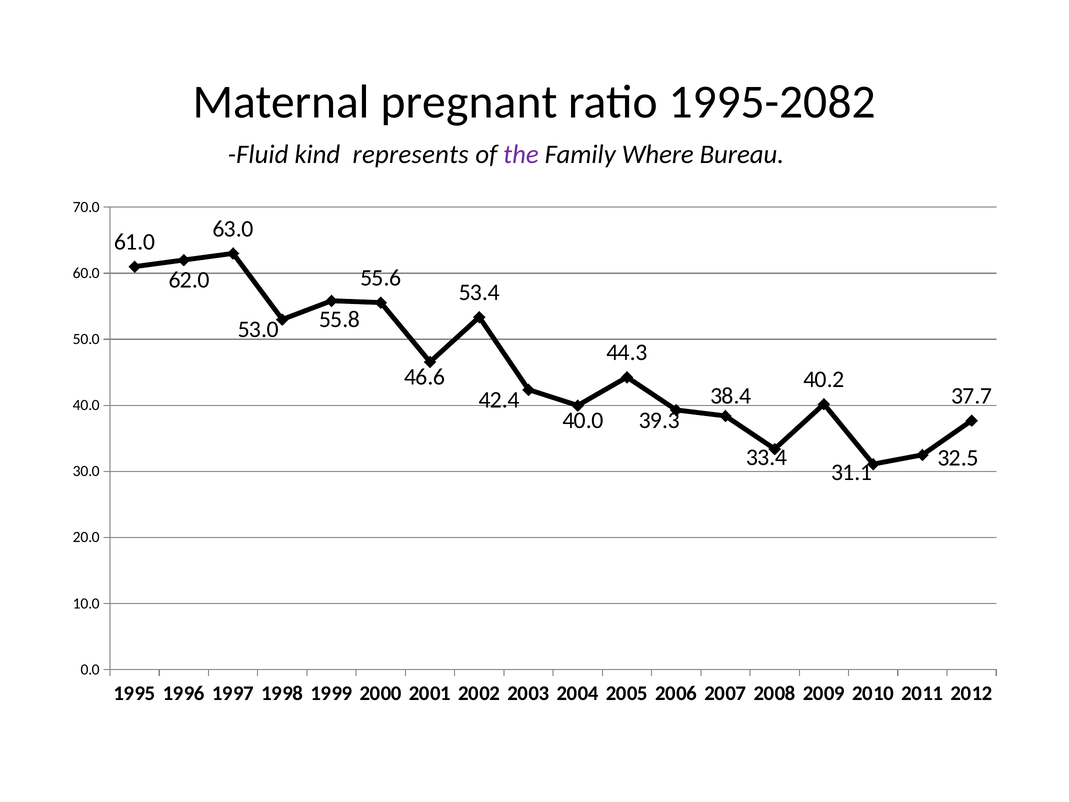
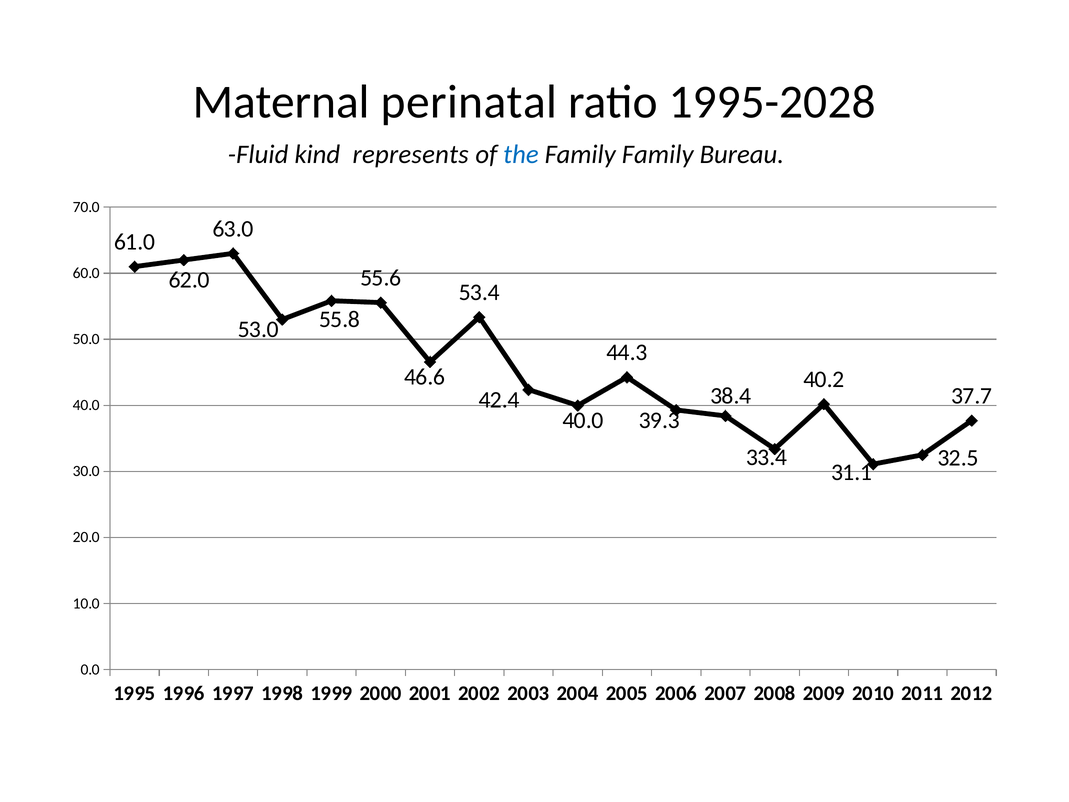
pregnant: pregnant -> perinatal (469, 102)
1995-2082: 1995-2082 -> 1995-2028 (772, 102)
the colour: purple -> blue (521, 155)
Family Where: Where -> Family (658, 155)
